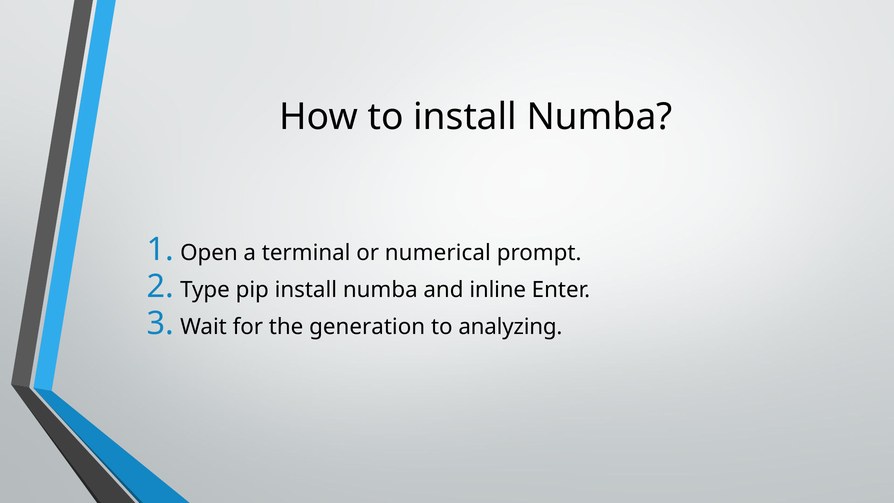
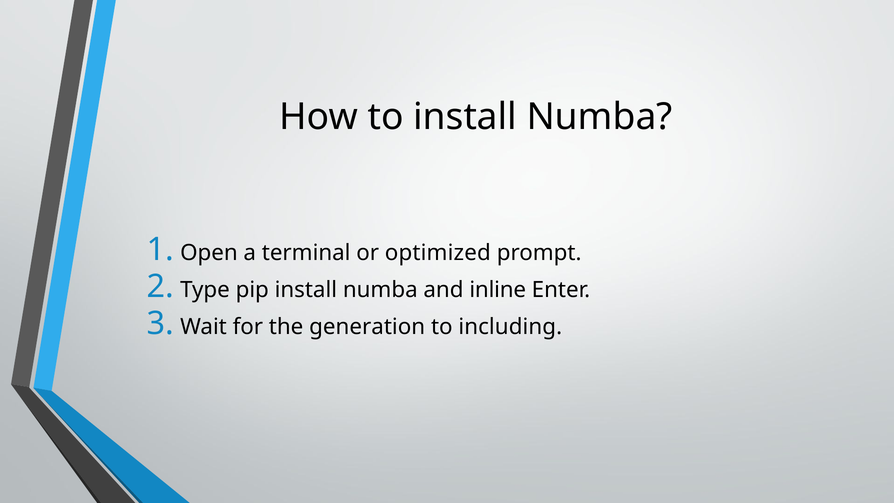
numerical: numerical -> optimized (438, 253)
analyzing: analyzing -> including (510, 327)
